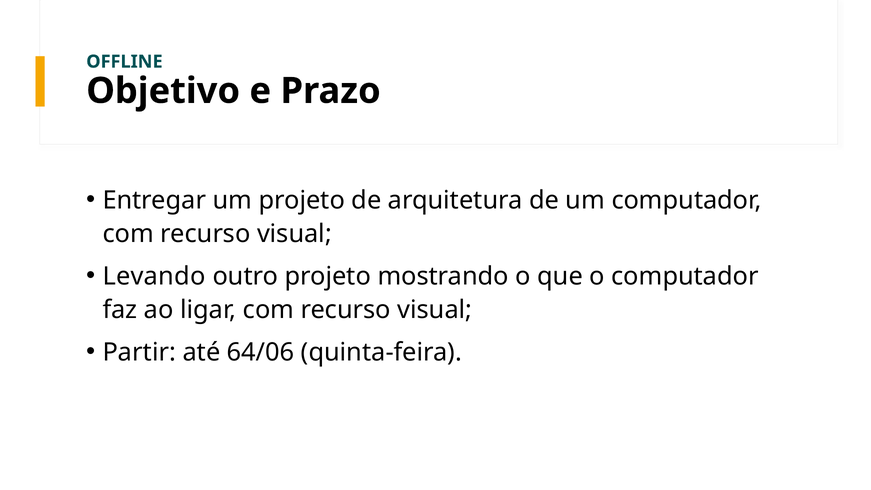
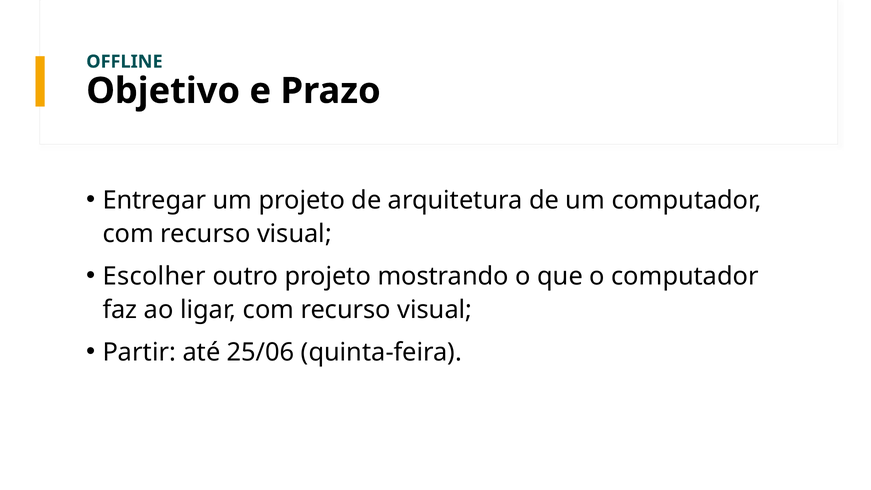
Levando: Levando -> Escolher (154, 276)
64/06: 64/06 -> 25/06 (261, 352)
